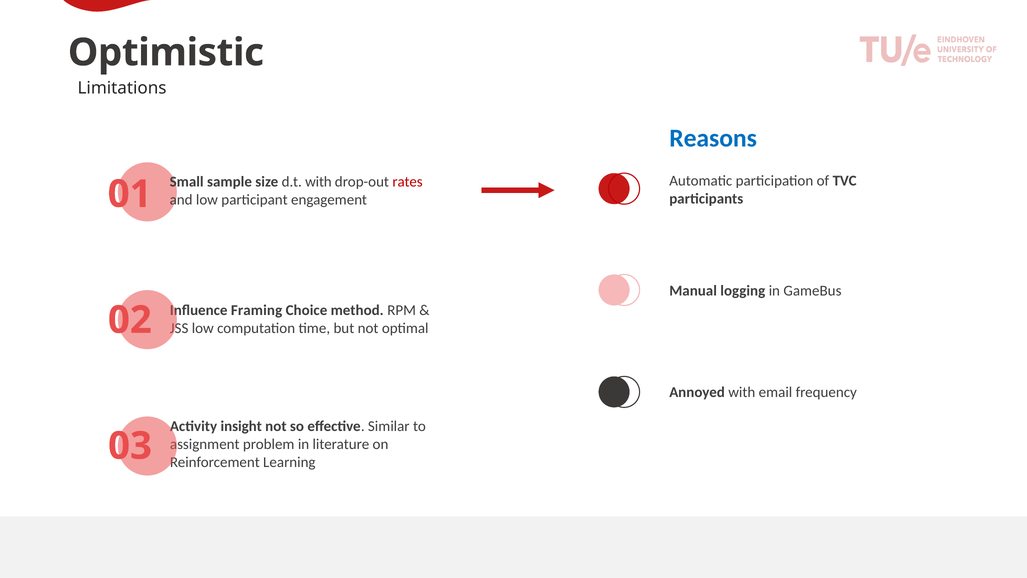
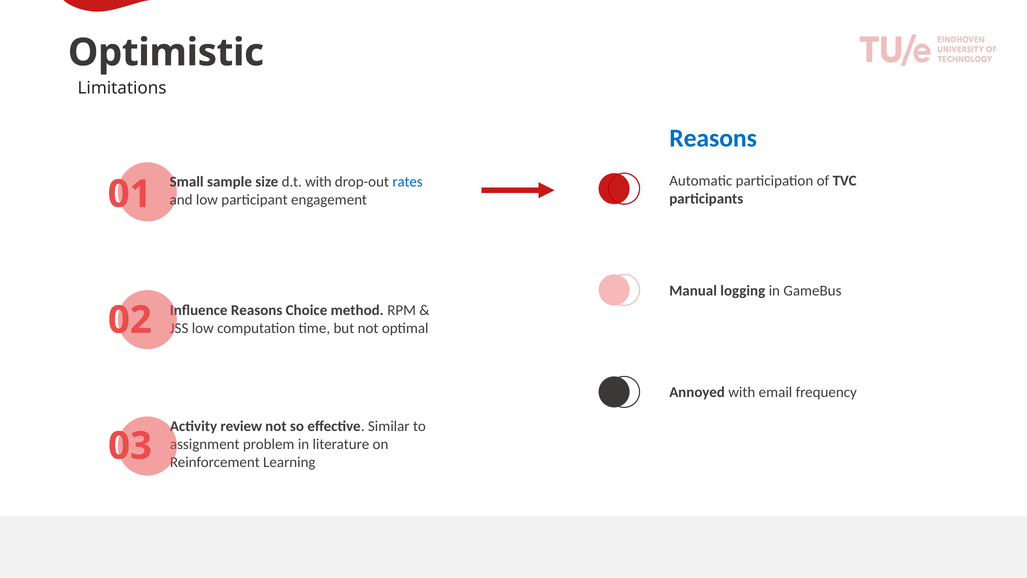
rates colour: red -> blue (408, 182)
Framing: Framing -> Reasons (257, 310)
insight: insight -> review (241, 426)
